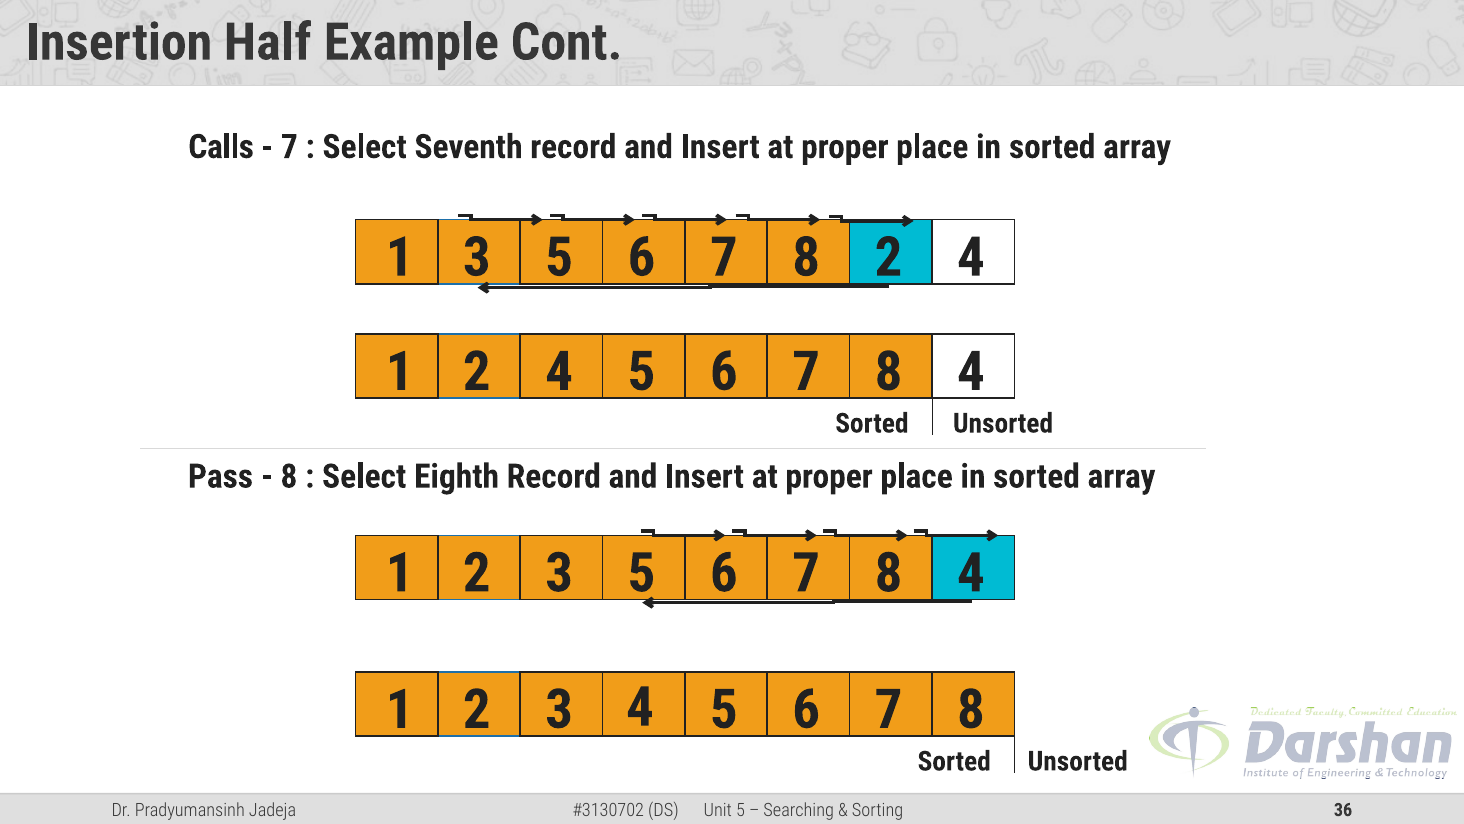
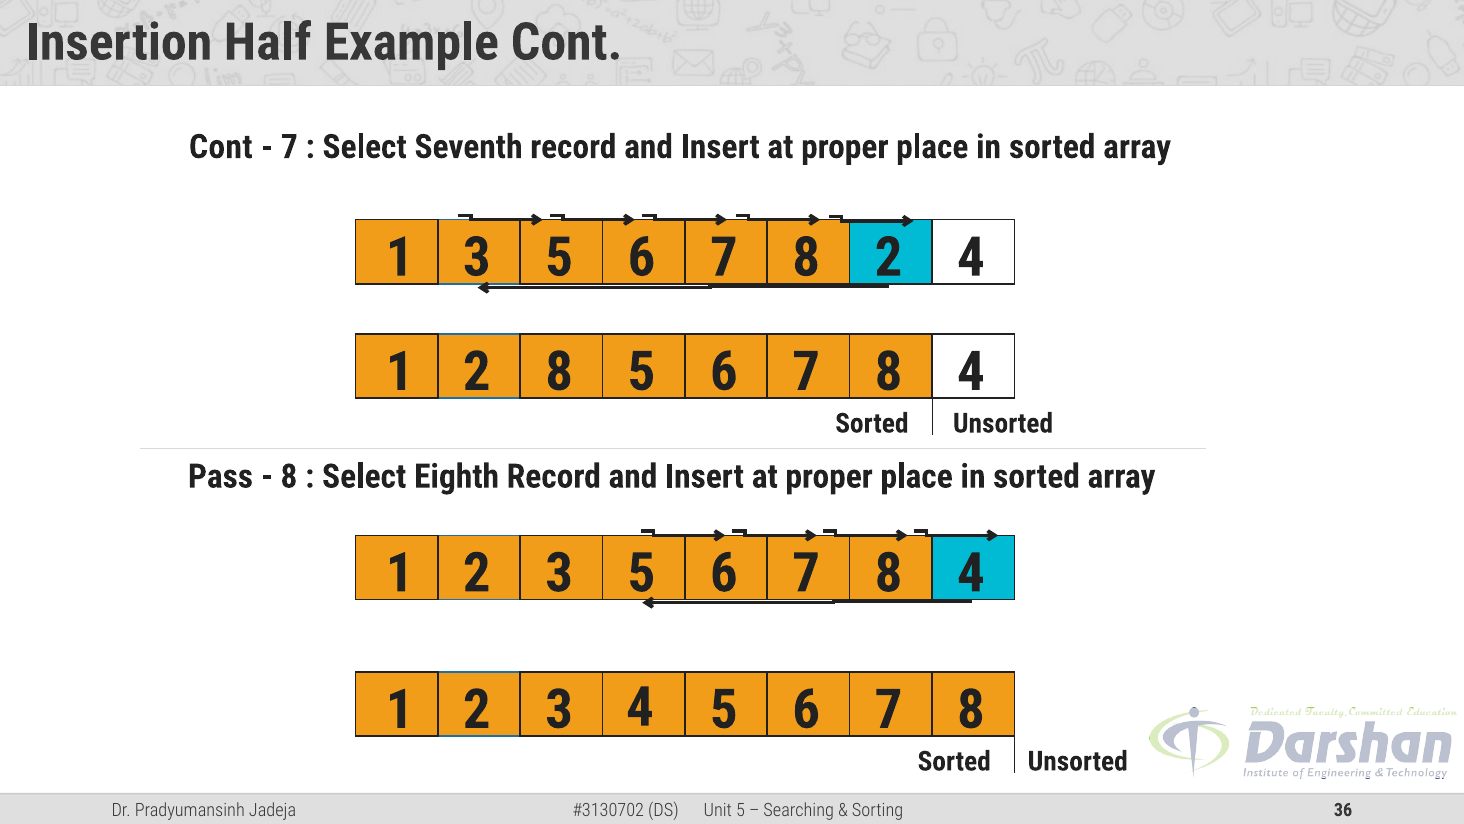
Calls: Calls -> Cont (221, 147)
1 2 4: 4 -> 8 (559, 372)
